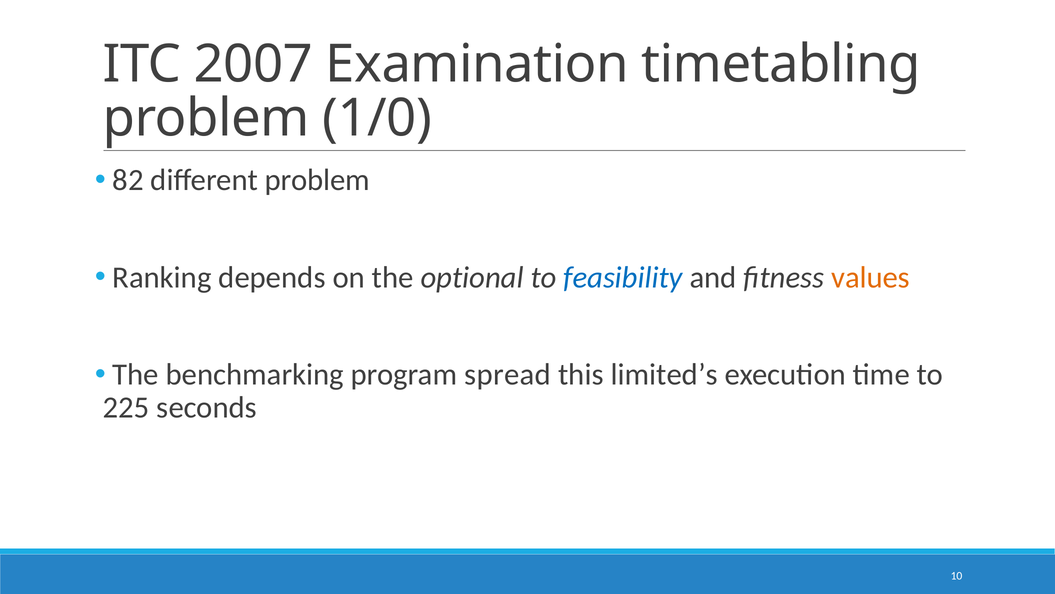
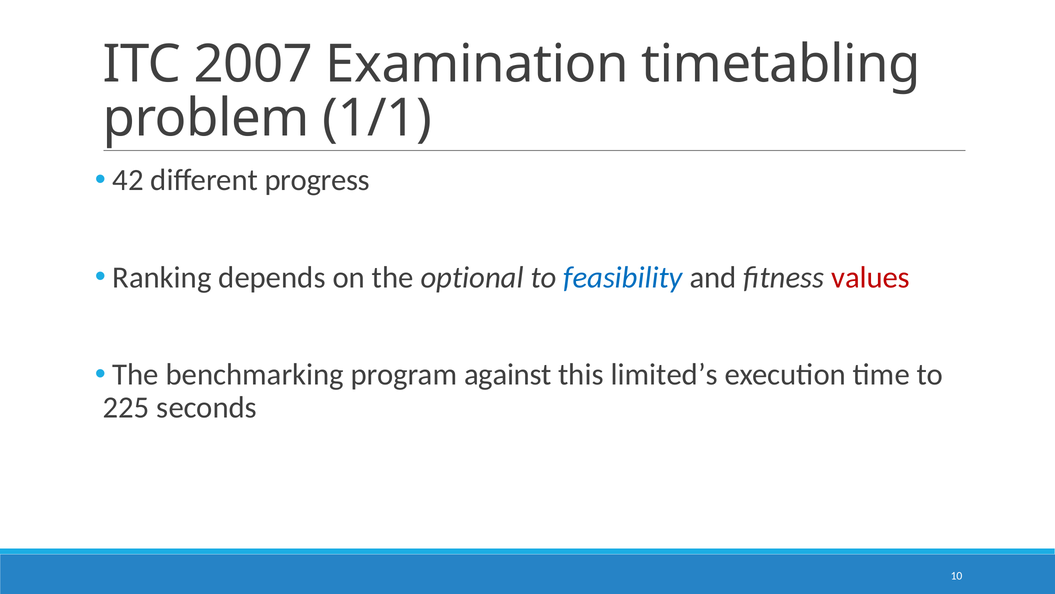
1/0: 1/0 -> 1/1 (377, 118)
82: 82 -> 42 (128, 180)
different problem: problem -> progress (317, 180)
values colour: orange -> red (871, 277)
spread: spread -> against (508, 374)
